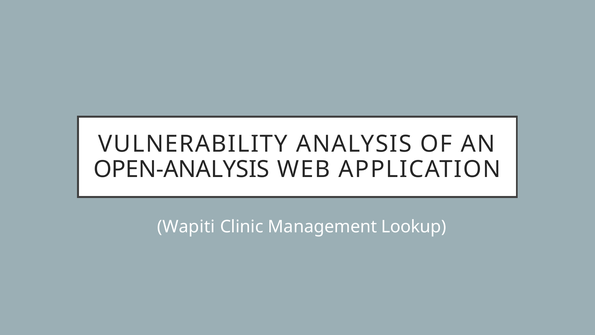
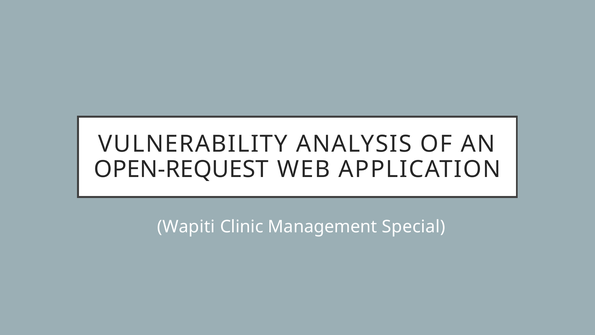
OPEN-ANALYSIS: OPEN-ANALYSIS -> OPEN-REQUEST (181, 169)
Lookup: Lookup -> Special (414, 226)
